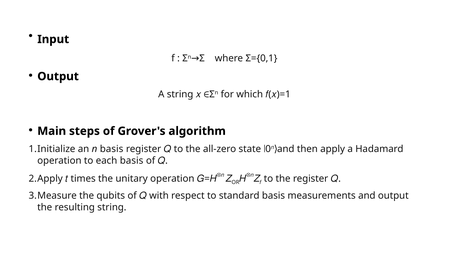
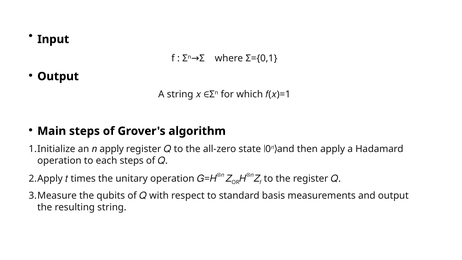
n basis: basis -> apply (112, 149)
each basis: basis -> steps (132, 161)
